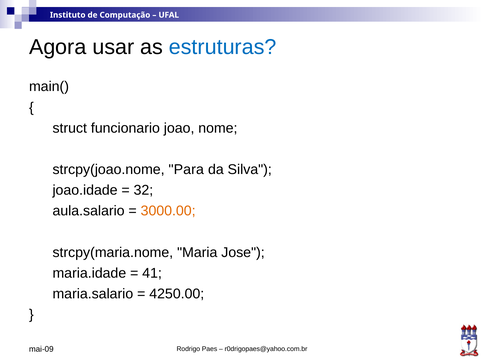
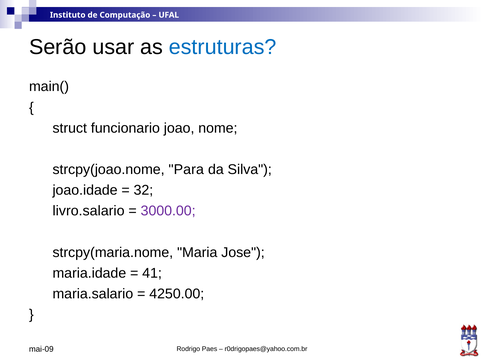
Agora: Agora -> Serão (58, 47)
aula.salario: aula.salario -> livro.salario (89, 211)
3000.00 colour: orange -> purple (168, 211)
